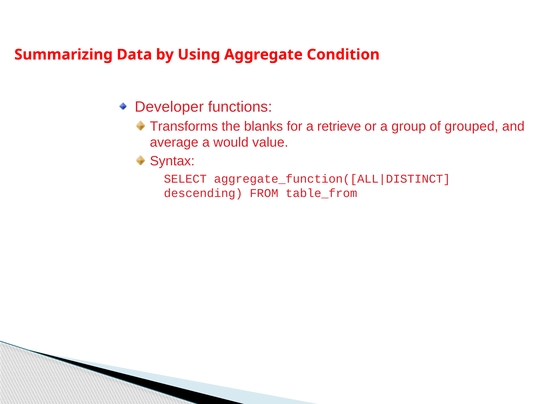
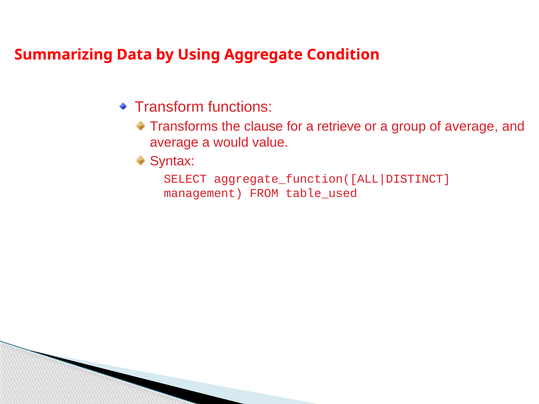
Developer: Developer -> Transform (169, 107)
blanks: blanks -> clause (264, 126)
of grouped: grouped -> average (471, 126)
descending: descending -> management (203, 193)
table_from: table_from -> table_used (321, 193)
